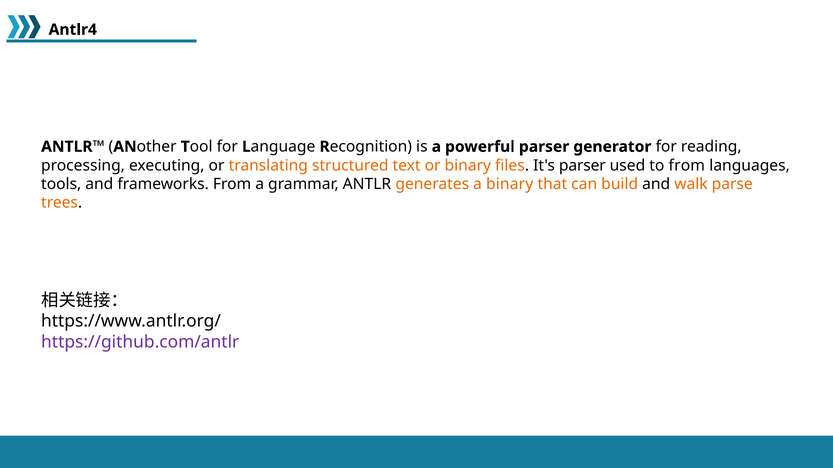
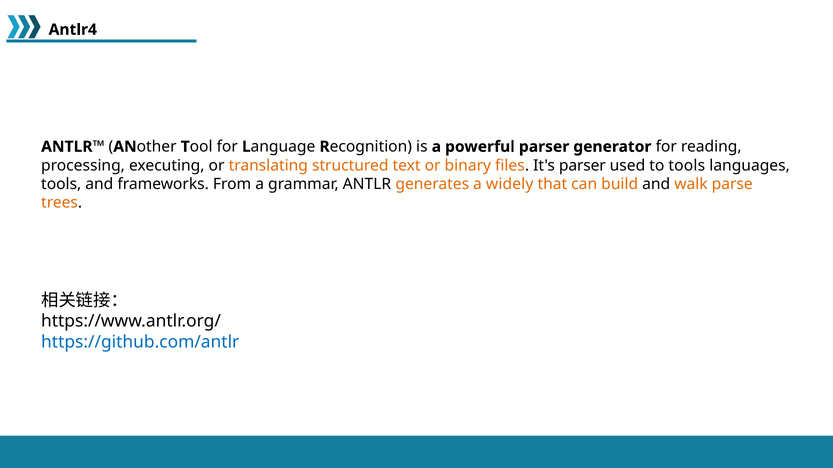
to from: from -> tools (687, 166)
a binary: binary -> widely (510, 184)
https://github.com/antlr colour: purple -> blue (140, 342)
